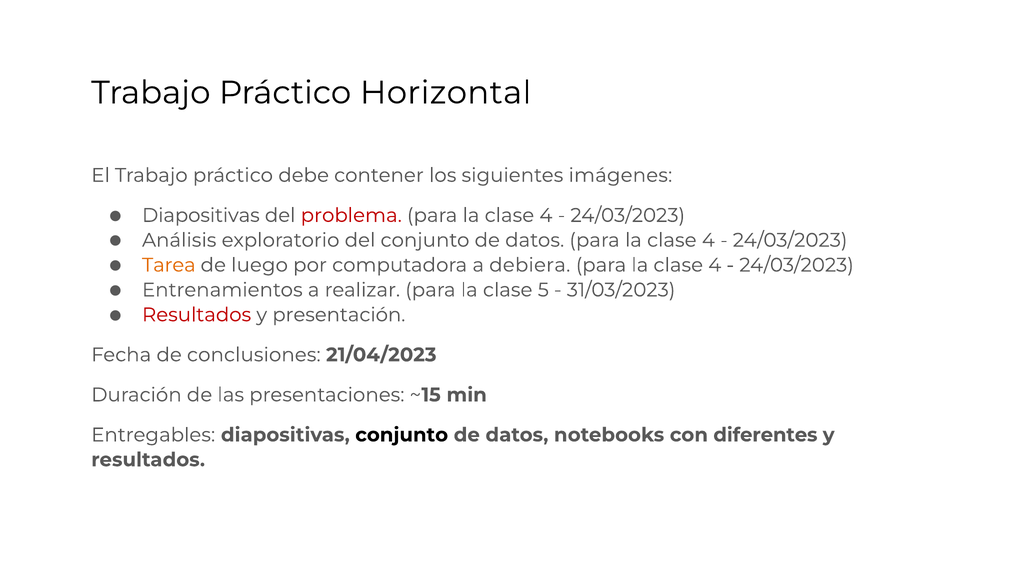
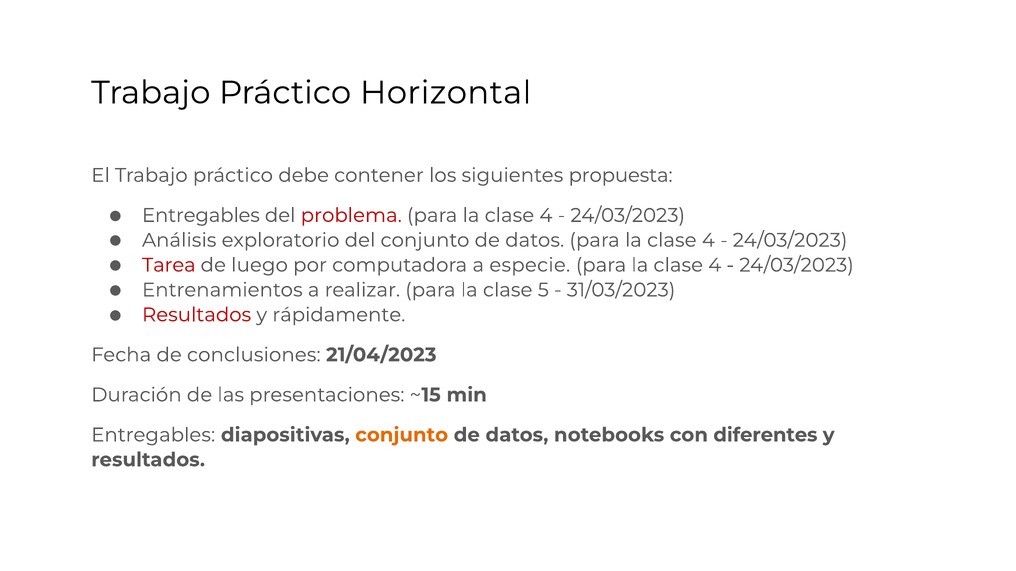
imágenes: imágenes -> propuesta (621, 175)
Diapositivas: Diapositivas -> Entregables (201, 216)
Tarea colour: orange -> red (169, 265)
debiera: debiera -> especie (530, 265)
presentación: presentación -> rápidamente (339, 315)
conjunto colour: black -> orange (402, 435)
